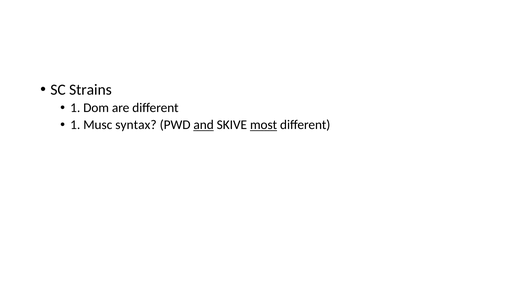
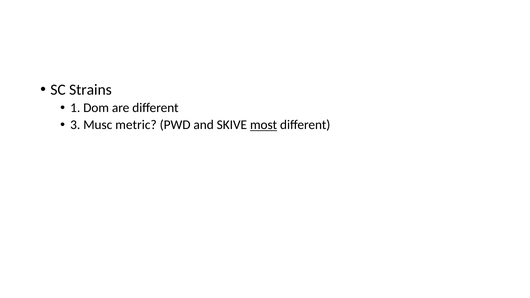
1: 1 -> 3 (75, 125)
syntax: syntax -> metric (136, 125)
and underline: present -> none (204, 125)
